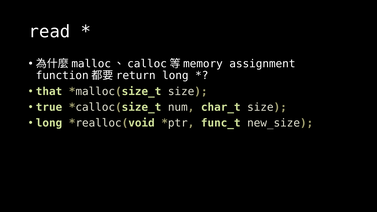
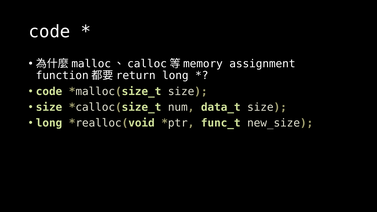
read: read -> code (50, 32)
that: that -> code (49, 91)
true: true -> size (49, 107)
char_t: char_t -> data_t (221, 107)
